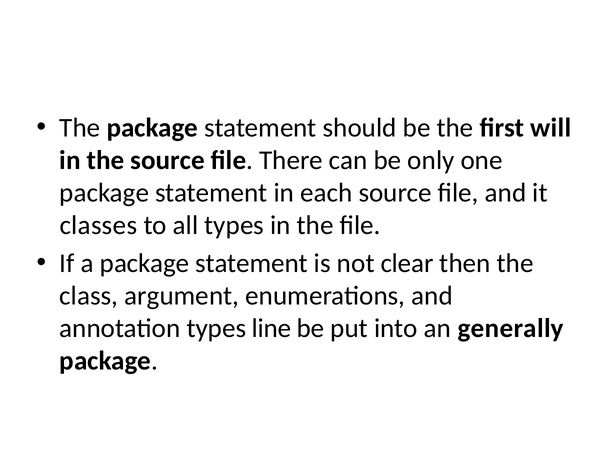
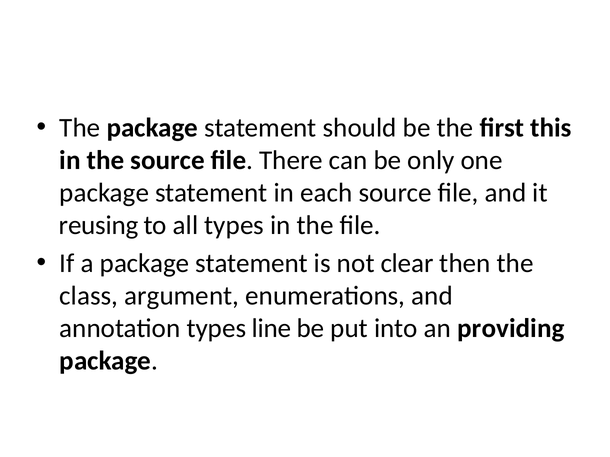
will: will -> this (551, 128)
classes: classes -> reusing (99, 226)
generally: generally -> providing (511, 329)
